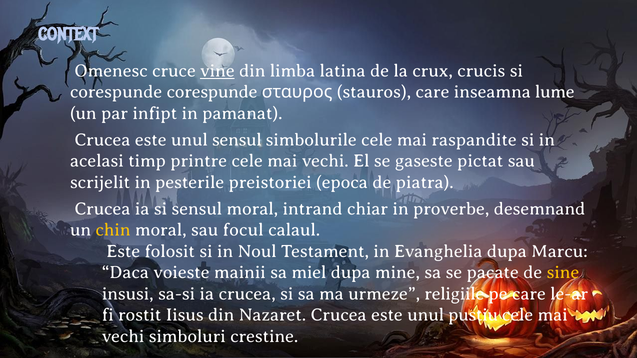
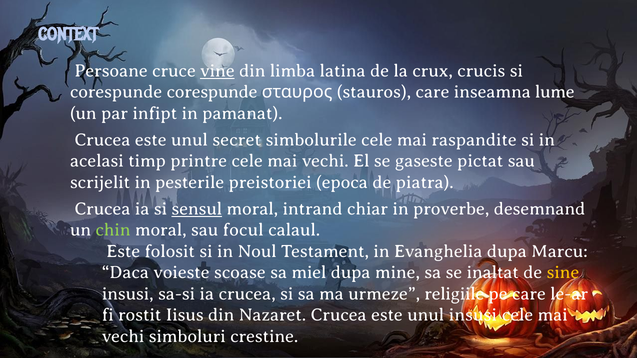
Omenesc: Omenesc -> Persoane (111, 71)
unul sensul: sensul -> secret (237, 140)
sensul underline: none -> present (197, 209)
chin colour: yellow -> light green (113, 230)
mainii: mainii -> scoase (240, 273)
pacate: pacate -> inaltat (493, 273)
unul pustiu: pustiu -> insusi (473, 315)
